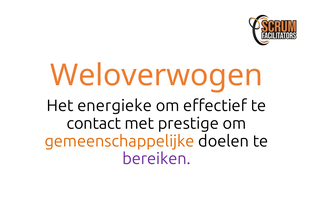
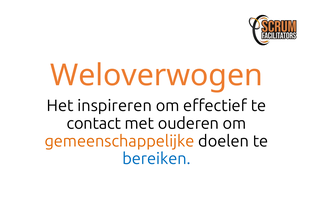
energieke: energieke -> inspireren (115, 106)
prestige: prestige -> ouderen (188, 124)
bereiken colour: purple -> blue (156, 159)
